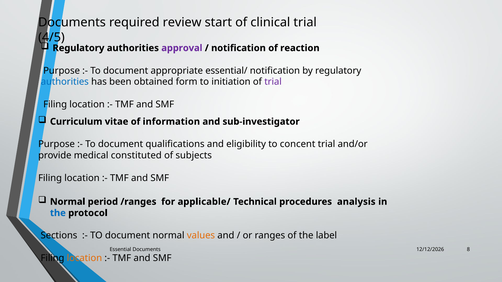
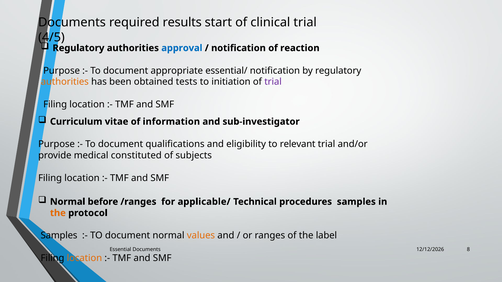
review: review -> results (182, 22)
approval colour: purple -> blue (182, 48)
authorities colour: blue -> orange (65, 82)
form: form -> tests (187, 82)
concent: concent -> relevant (298, 144)
period: period -> before (103, 202)
procedures analysis: analysis -> samples (356, 202)
the colour: blue -> orange (58, 213)
Sections: Sections -> Samples (59, 236)
